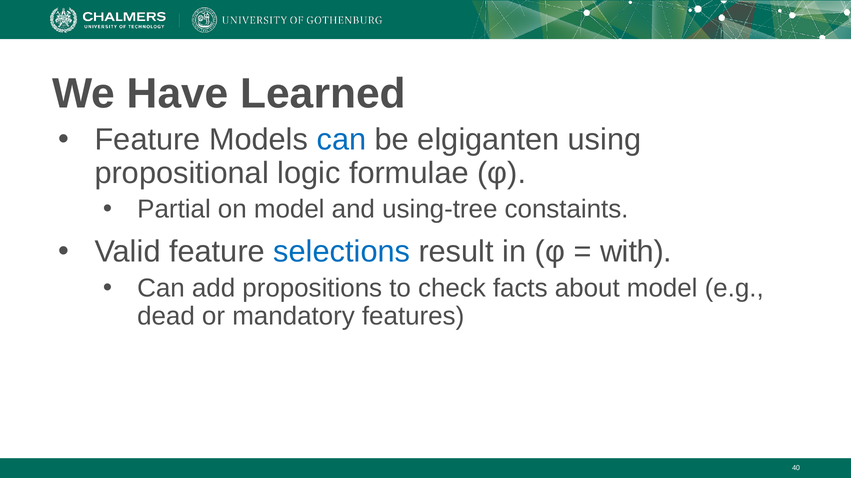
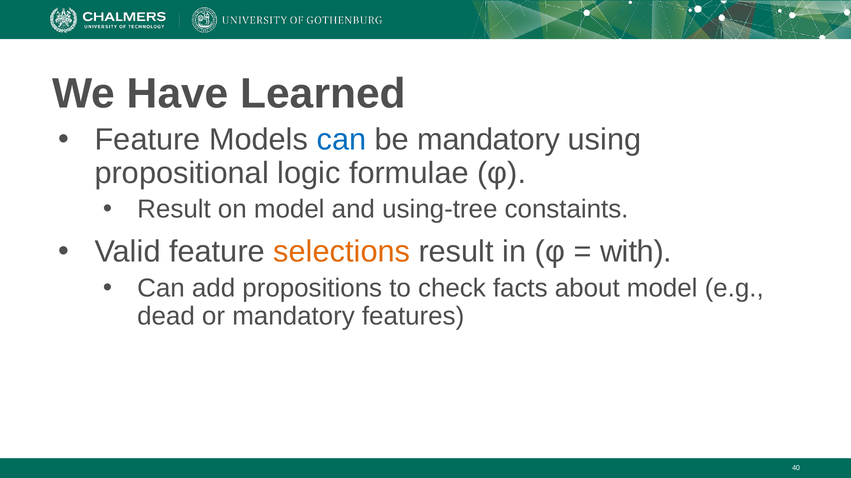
be elgiganten: elgiganten -> mandatory (489, 140)
Partial: Partial -> Result (174, 210)
selections colour: blue -> orange (342, 252)
